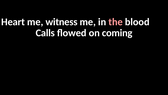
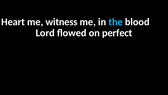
the colour: pink -> light blue (116, 22)
Calls: Calls -> Lord (45, 33)
coming: coming -> perfect (117, 33)
